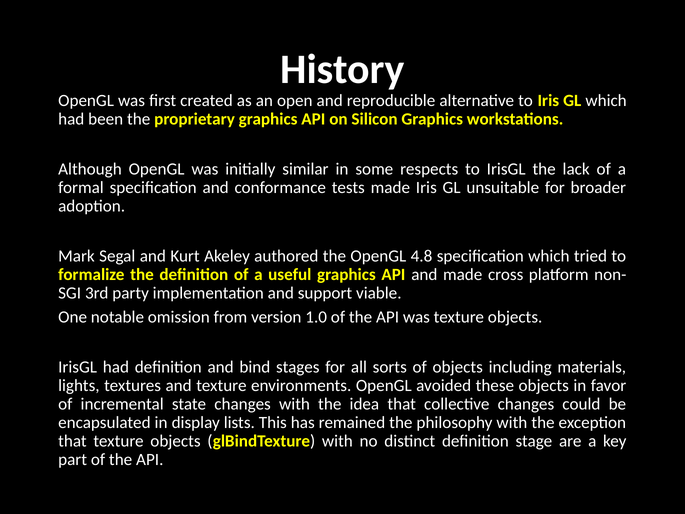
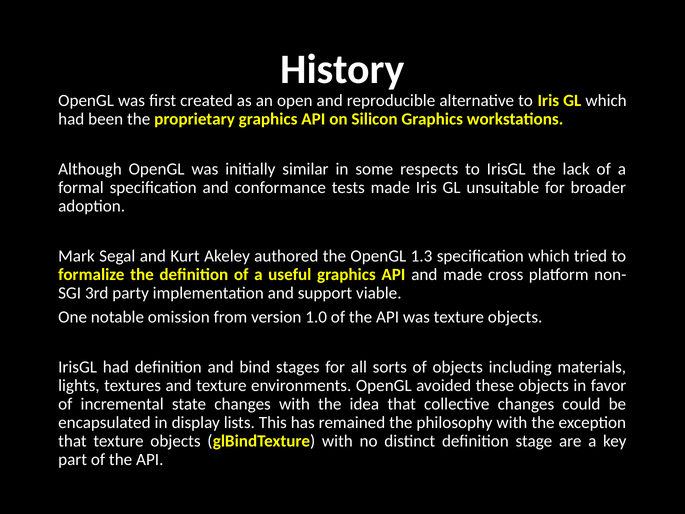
4.8: 4.8 -> 1.3 (422, 256)
